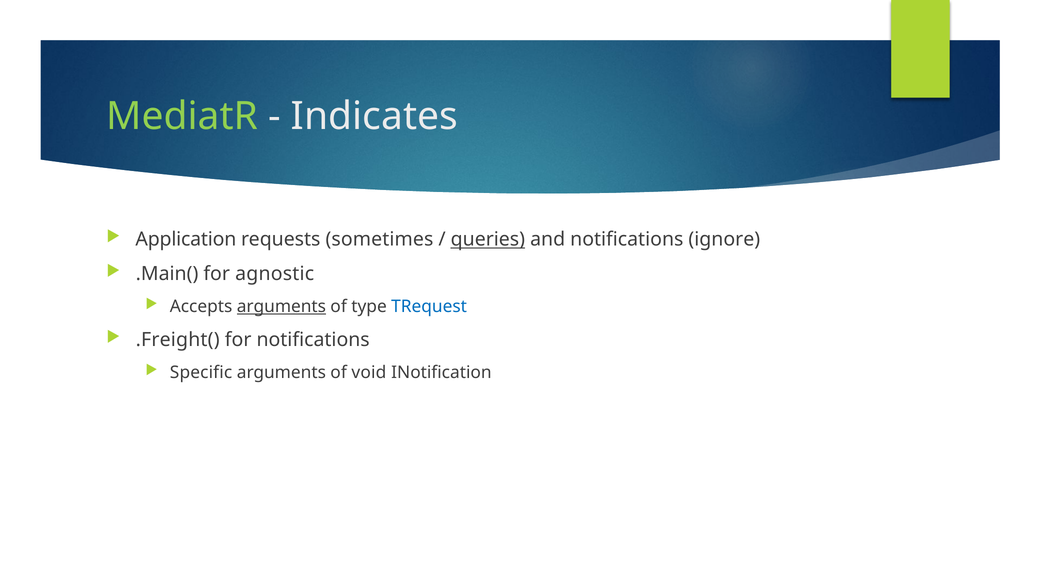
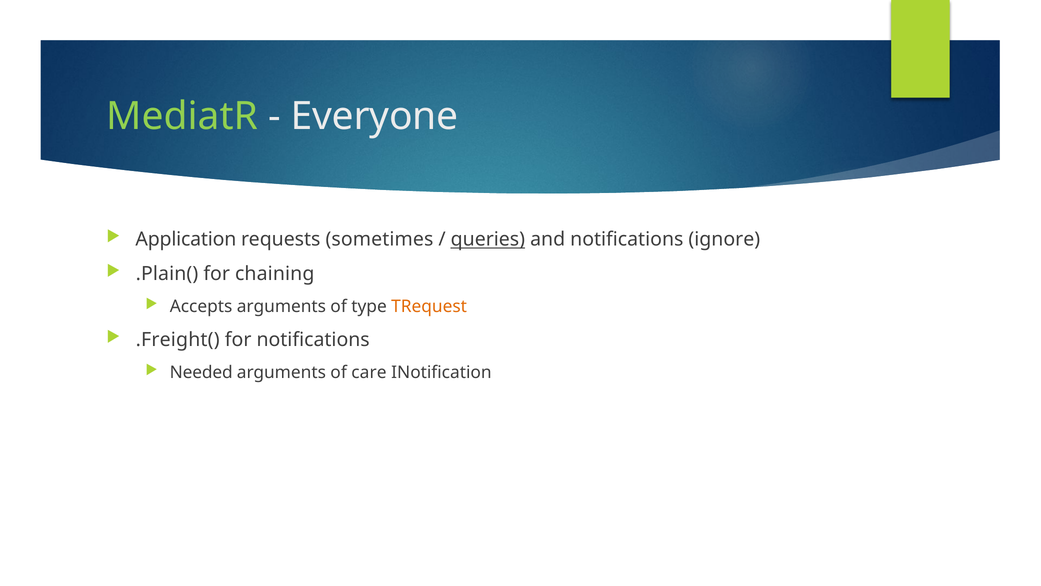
Indicates: Indicates -> Everyone (375, 116)
.Main(: .Main( -> .Plain( (167, 274)
agnostic: agnostic -> chaining (275, 274)
arguments underline: present -> none (281, 306)
TRequest colour: blue -> orange (429, 306)
Specific: Specific -> Needed (201, 372)
void: void -> care (369, 372)
